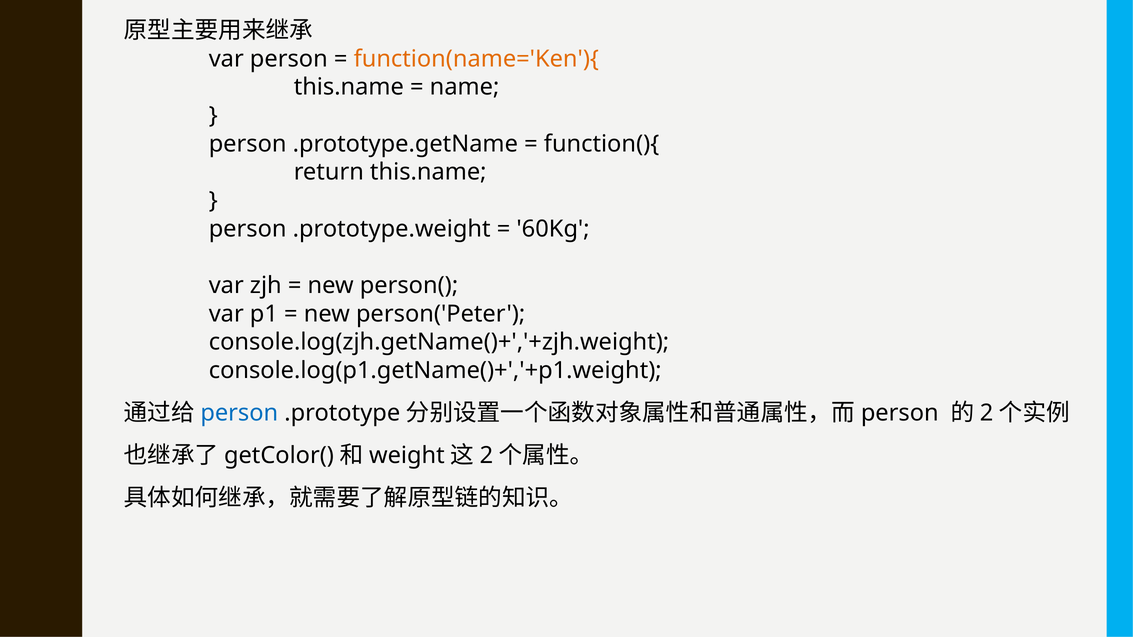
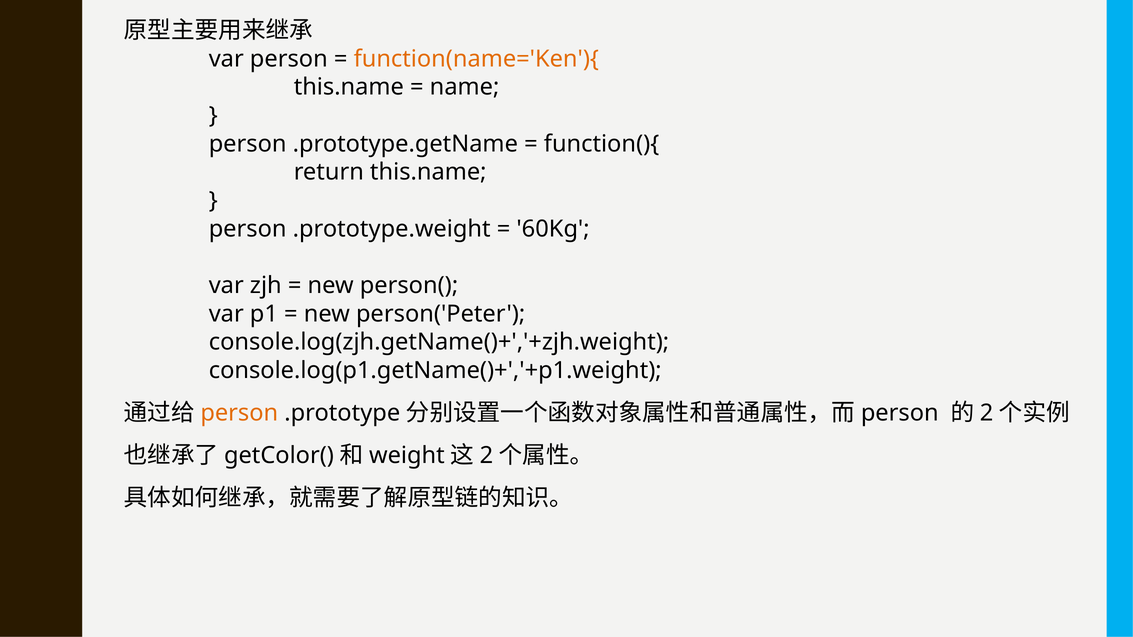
person colour: blue -> orange (239, 413)
